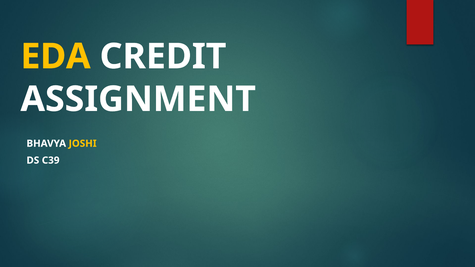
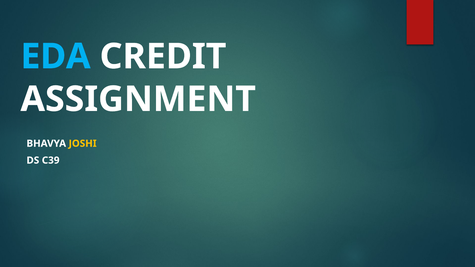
EDA colour: yellow -> light blue (56, 57)
